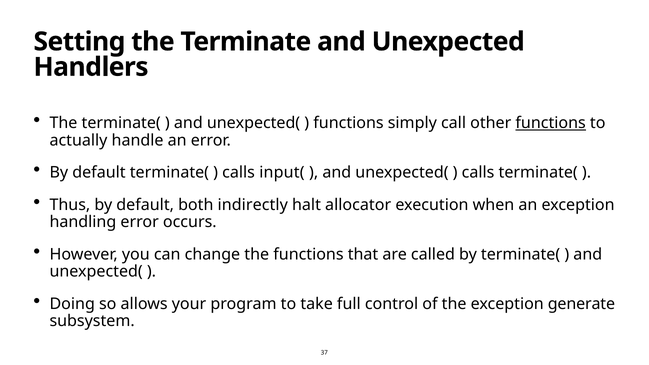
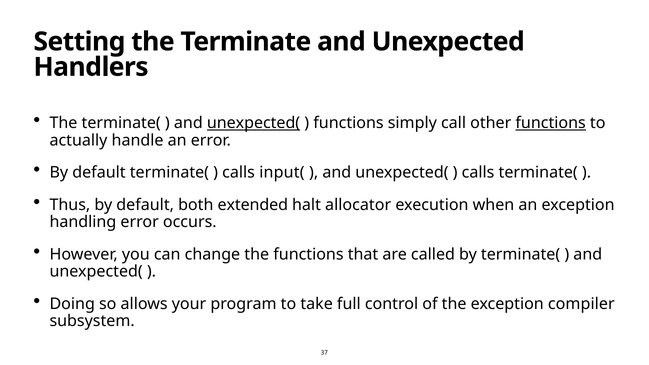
unexpected( underline: none -> present (254, 123)
indirectly: indirectly -> extended (253, 205)
generate: generate -> compiler (581, 304)
